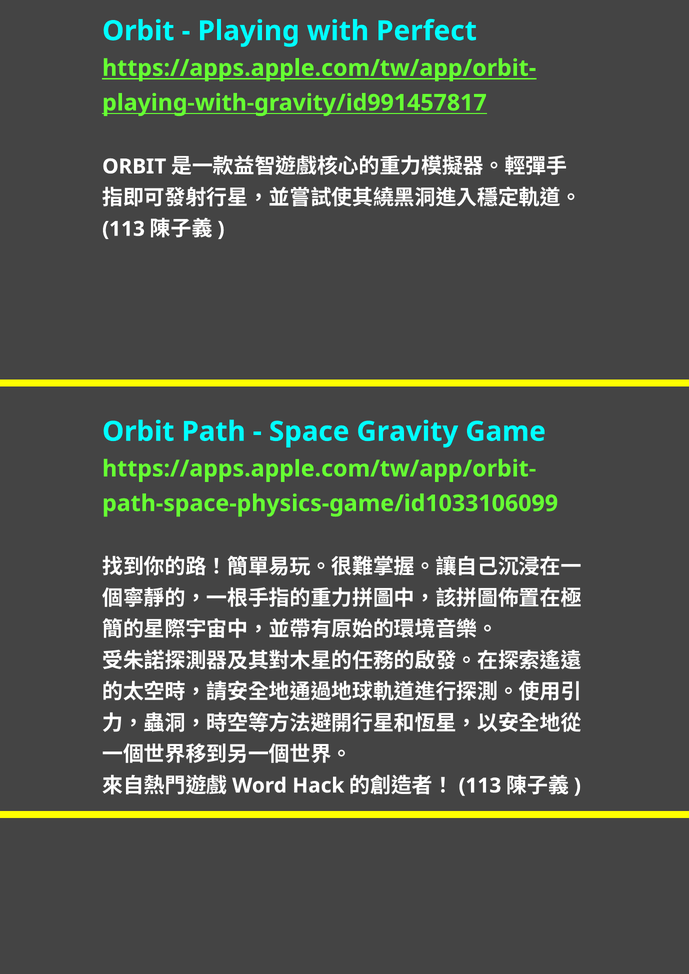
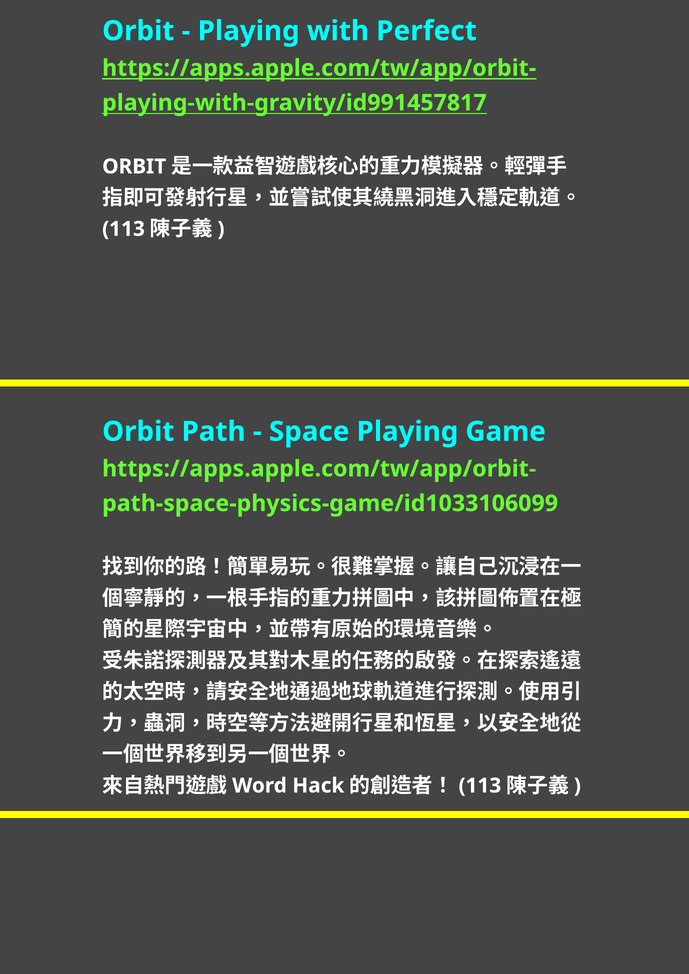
Space Gravity: Gravity -> Playing (407, 432)
